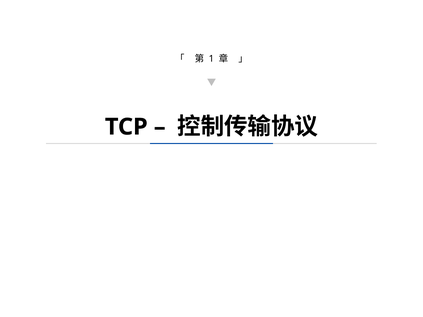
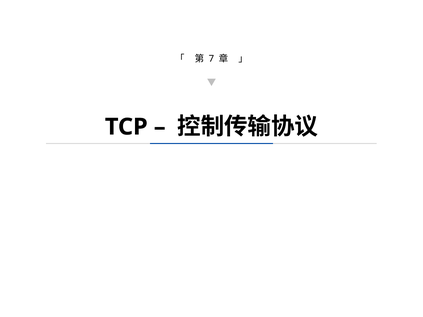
1: 1 -> 7 (211, 59)
